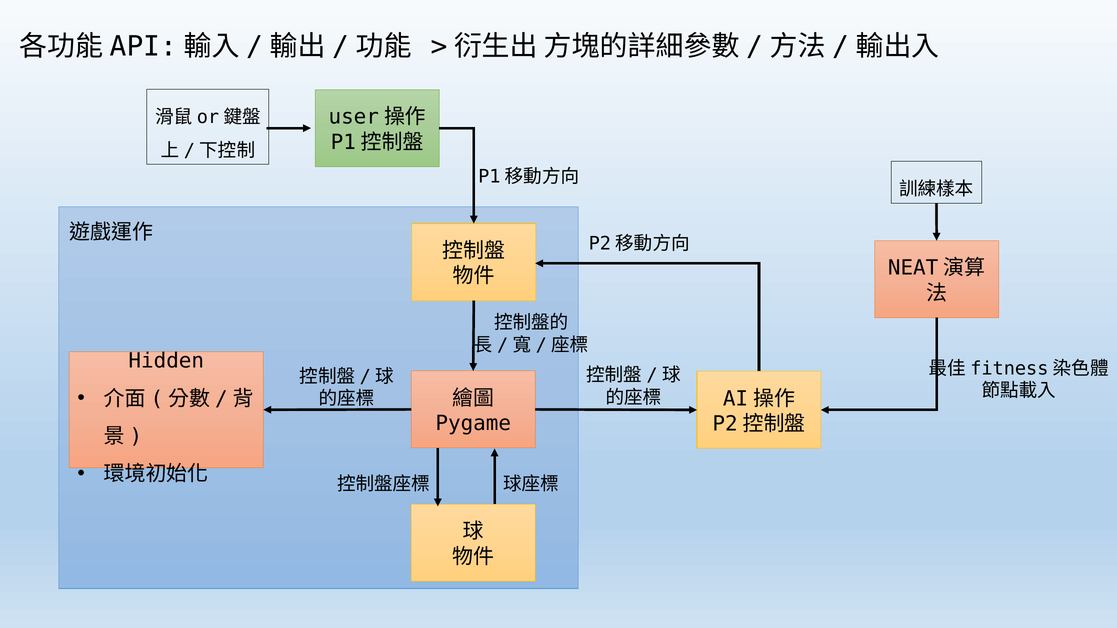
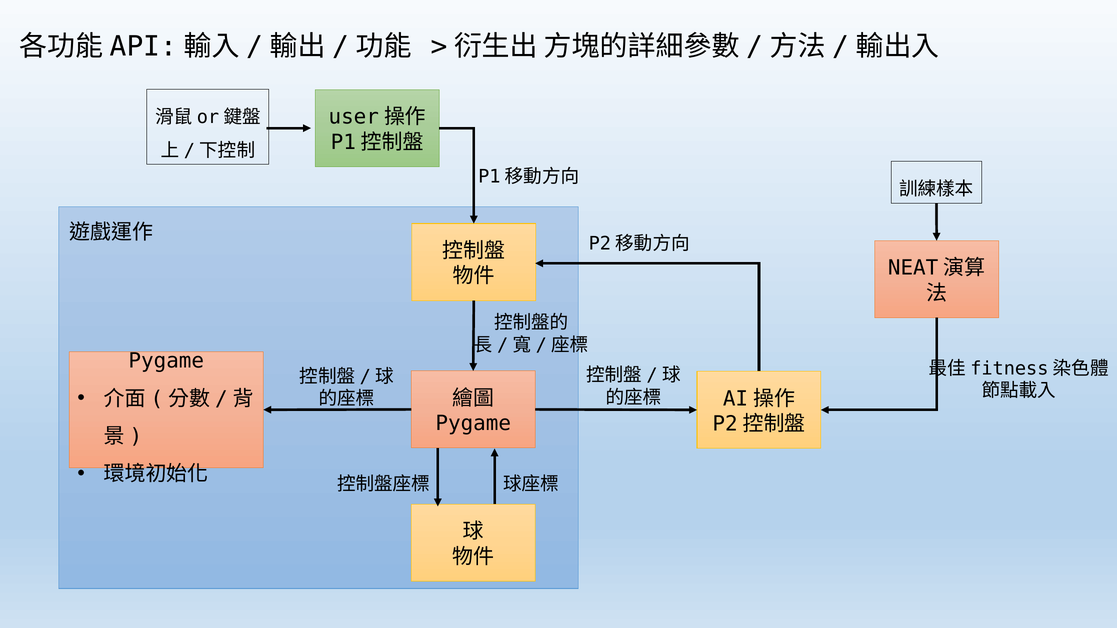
Hidden: Hidden -> Pygame (166, 361)
